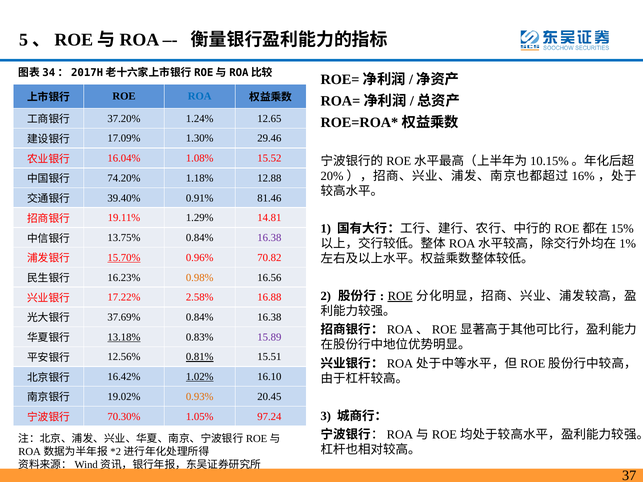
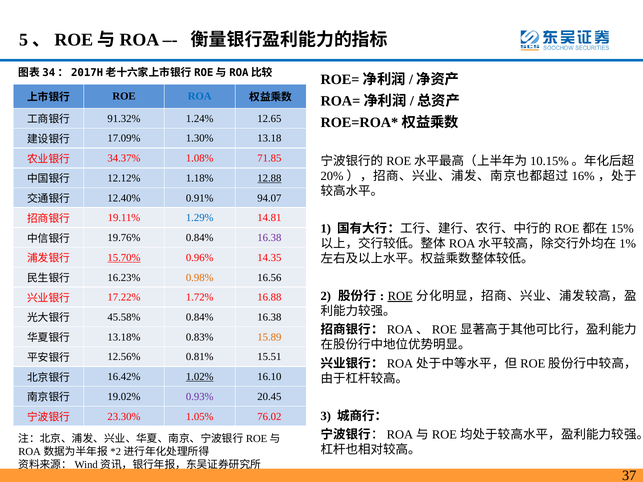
37.20%: 37.20% -> 91.32% (124, 119)
29.46: 29.46 -> 13.18 (269, 139)
16.04%: 16.04% -> 34.37% (124, 158)
15.52: 15.52 -> 71.85 (269, 158)
74.20%: 74.20% -> 12.12% (124, 178)
12.88 underline: none -> present (269, 178)
39.40%: 39.40% -> 12.40% (124, 198)
81.46: 81.46 -> 94.07 (269, 198)
1.29% colour: black -> blue (200, 218)
13.75%: 13.75% -> 19.76% (124, 238)
70.82: 70.82 -> 14.35 (269, 258)
2.58%: 2.58% -> 1.72% (200, 298)
37.69%: 37.69% -> 45.58% (124, 317)
13.18% underline: present -> none (124, 337)
15.89 colour: purple -> orange (269, 337)
0.81% underline: present -> none (200, 357)
0.93% colour: orange -> purple (200, 397)
70.30%: 70.30% -> 23.30% (124, 417)
97.24: 97.24 -> 76.02 (269, 417)
